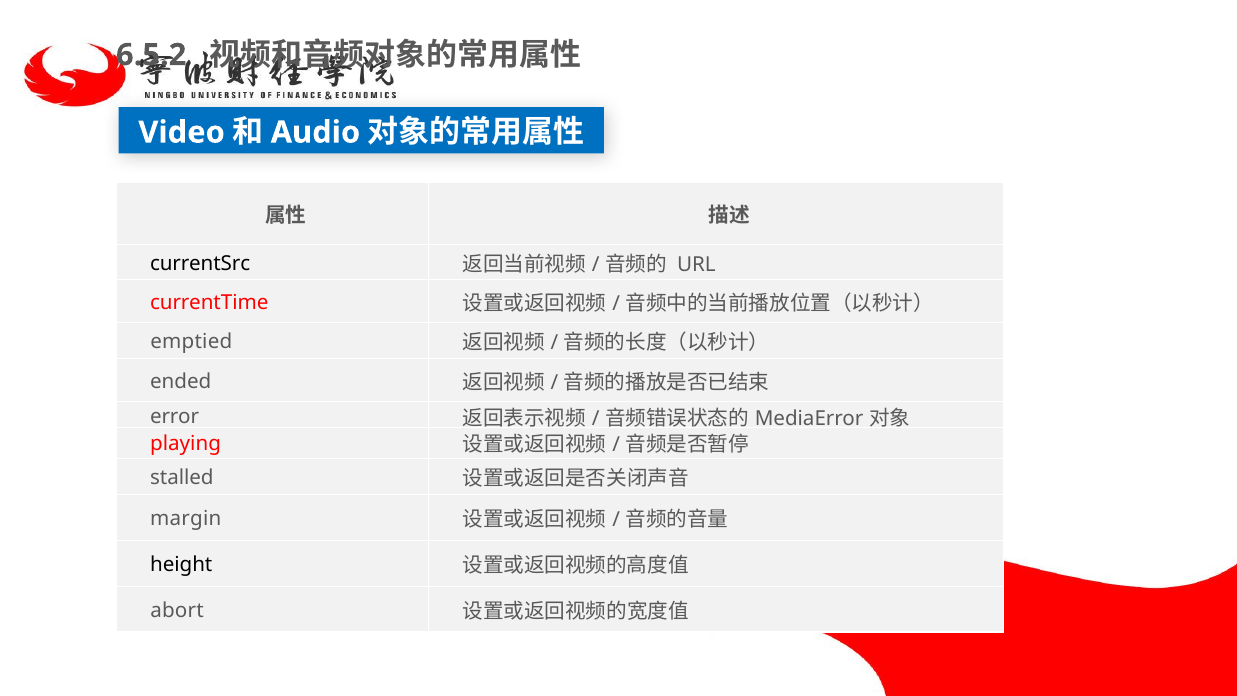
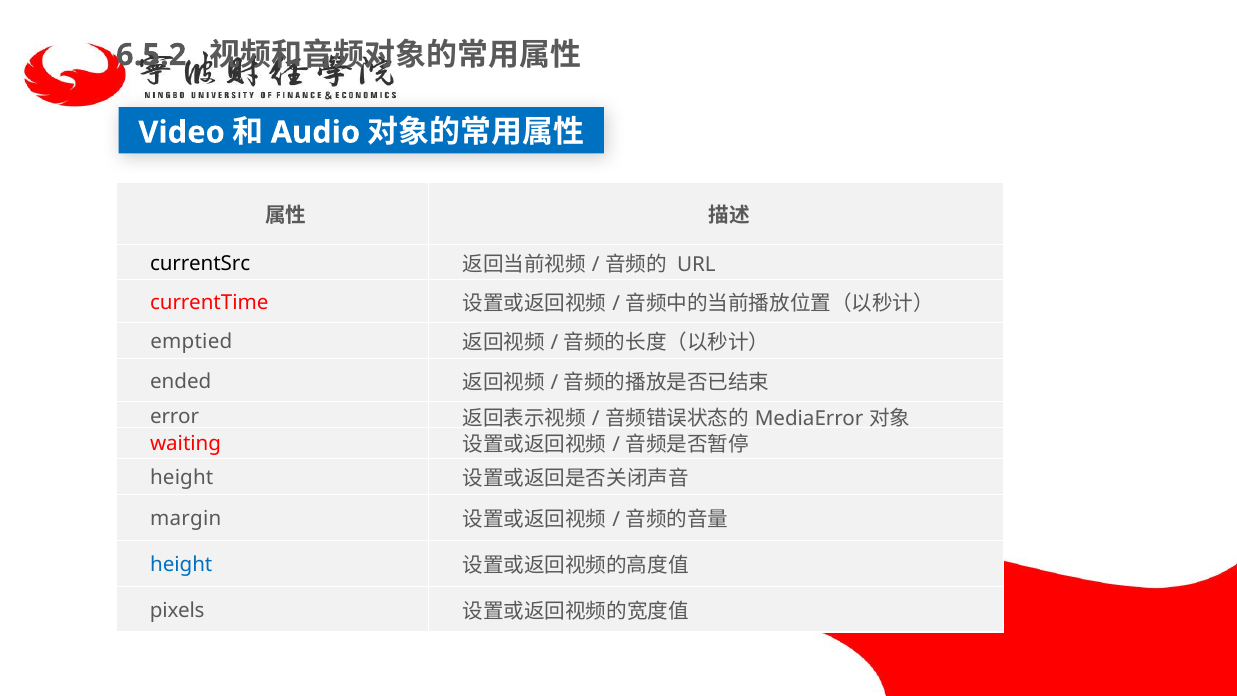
playing: playing -> waiting (186, 444)
stalled: stalled -> height (182, 478)
height colour: black -> blue (181, 565)
abort: abort -> pixels (177, 610)
